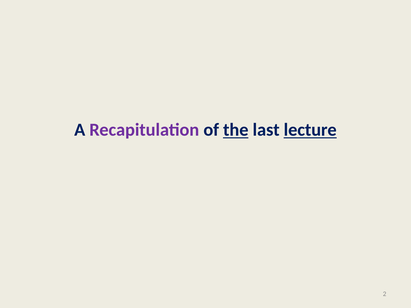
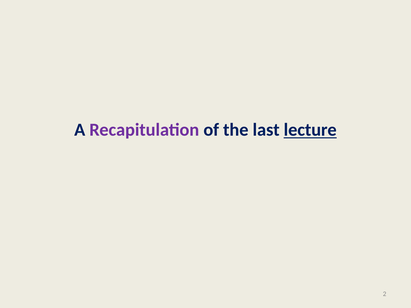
the underline: present -> none (236, 130)
